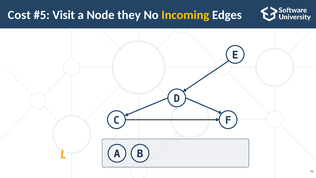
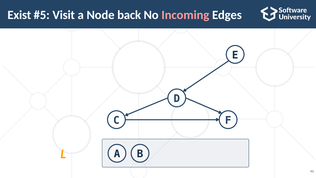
Cost: Cost -> Exist (19, 15)
they: they -> back (129, 15)
Incoming colour: yellow -> pink (185, 15)
